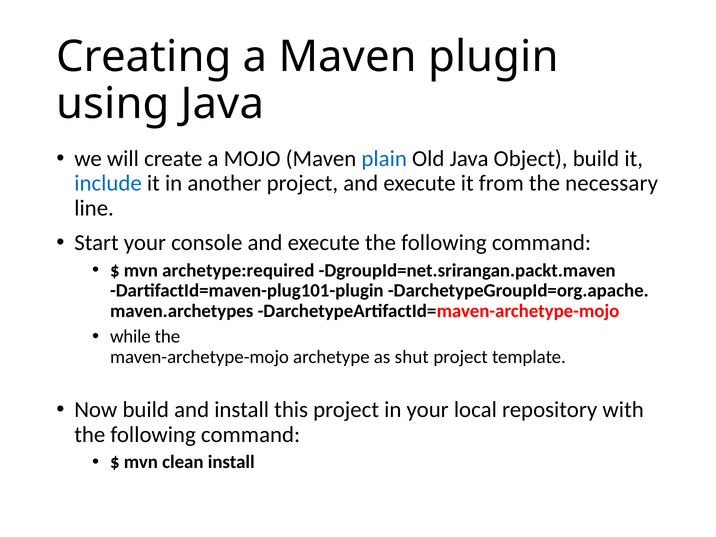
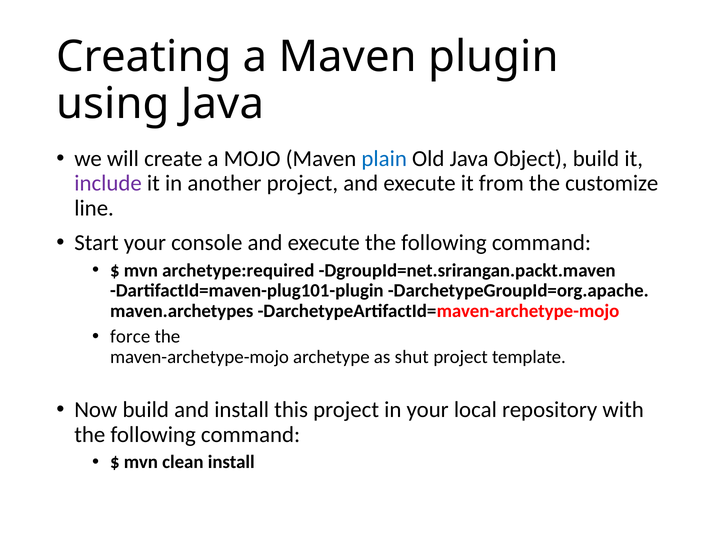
include colour: blue -> purple (108, 183)
necessary: necessary -> customize (612, 183)
while: while -> force (130, 336)
